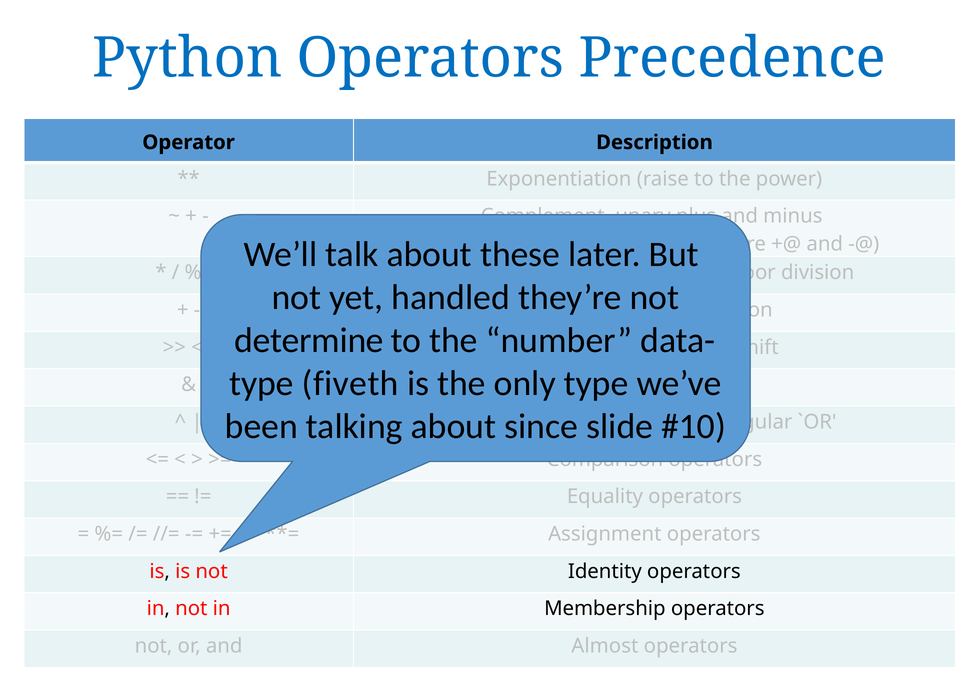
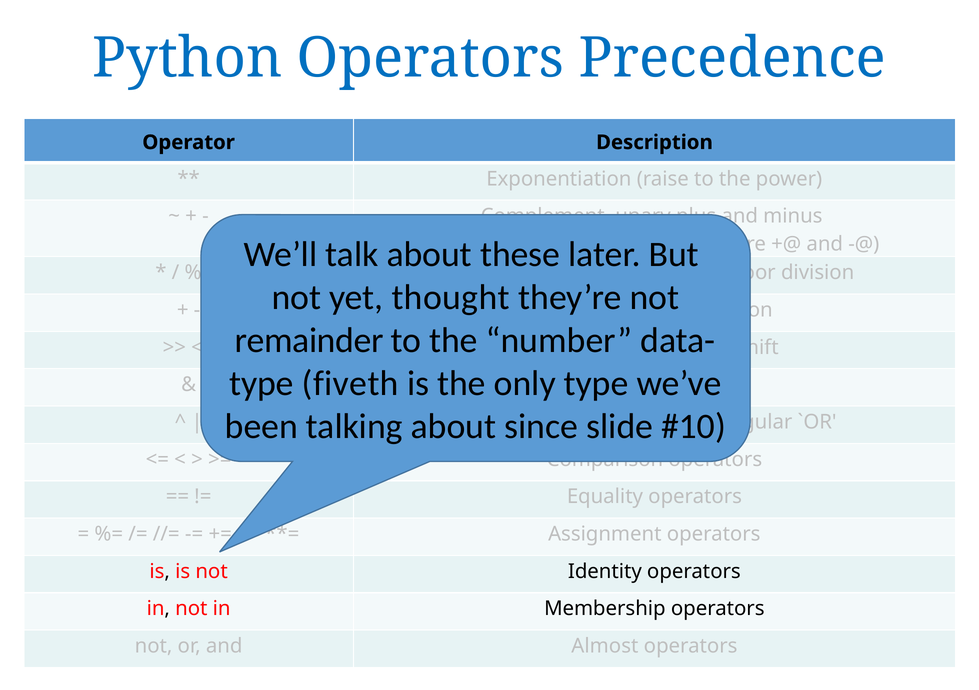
handled: handled -> thought (451, 298)
determine: determine -> remainder (309, 341)
